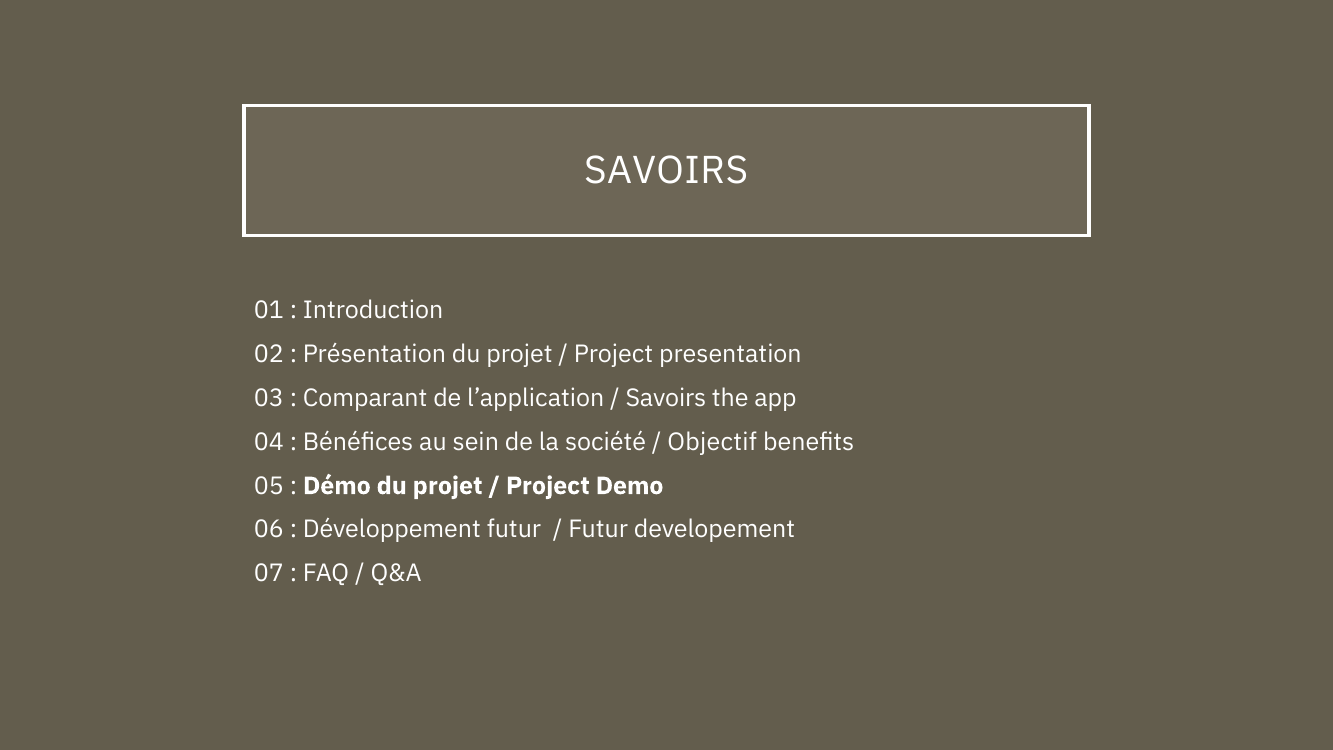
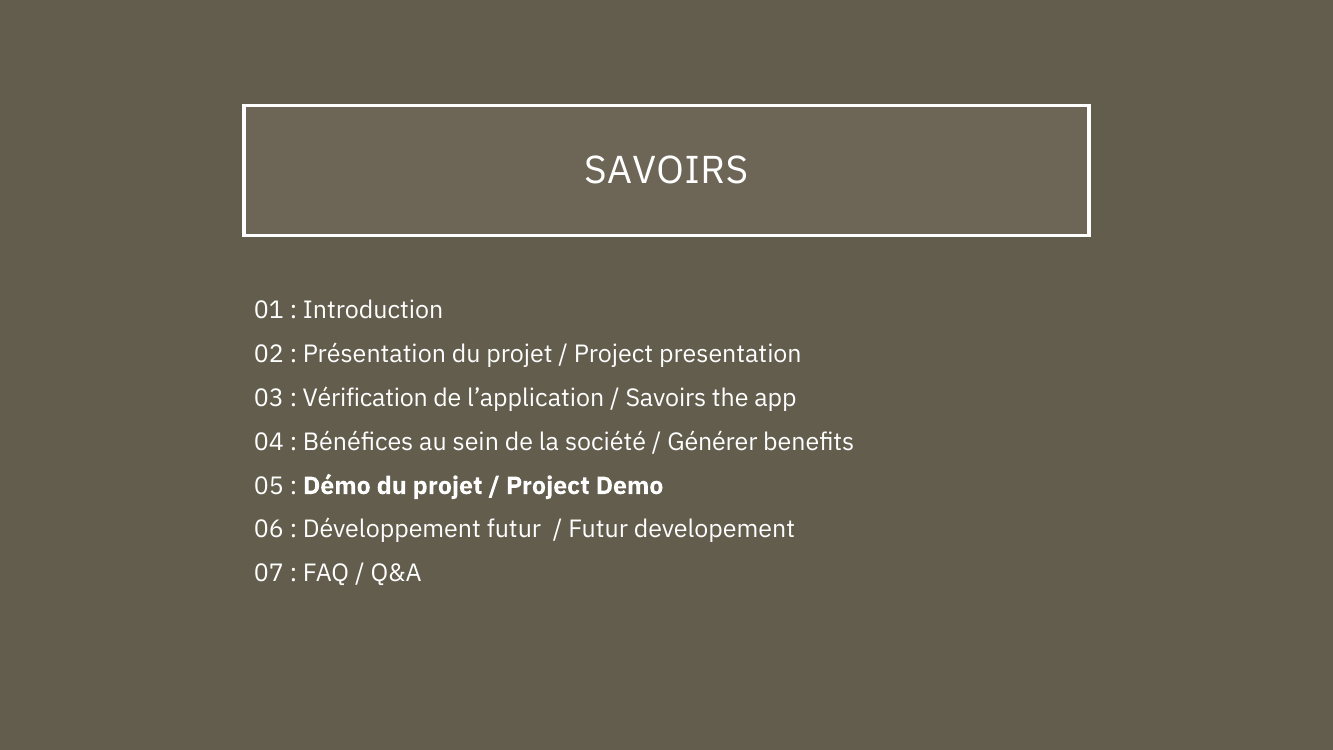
Comparant: Comparant -> Vérification (365, 398)
Objectif: Objectif -> Générer (712, 442)
